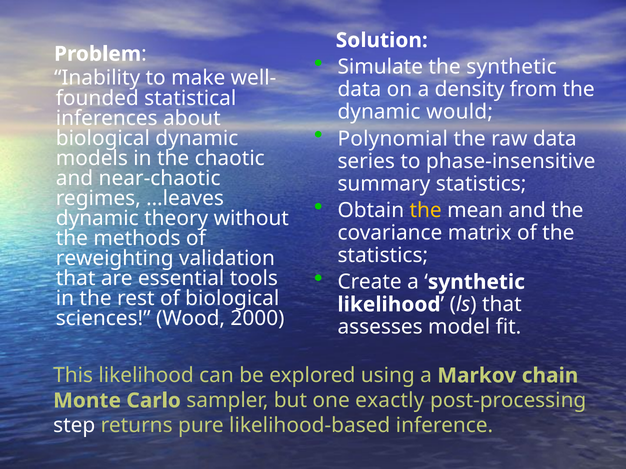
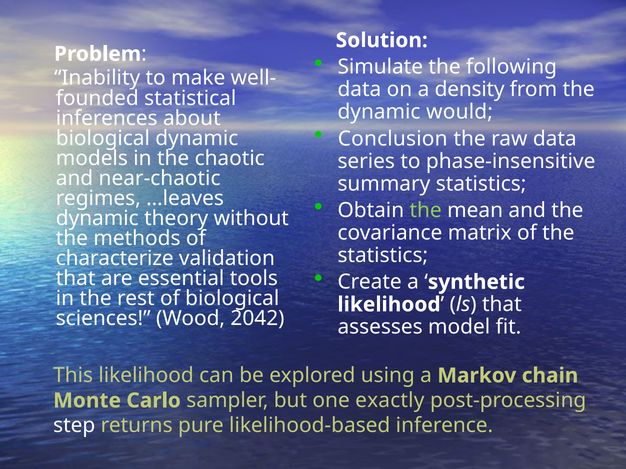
the synthetic: synthetic -> following (512, 67)
Polynomial: Polynomial -> Conclusion (393, 139)
the colour: yellow -> light green (426, 211)
reweighting: reweighting -> characterize (115, 259)
2000: 2000 -> 2042 (257, 319)
